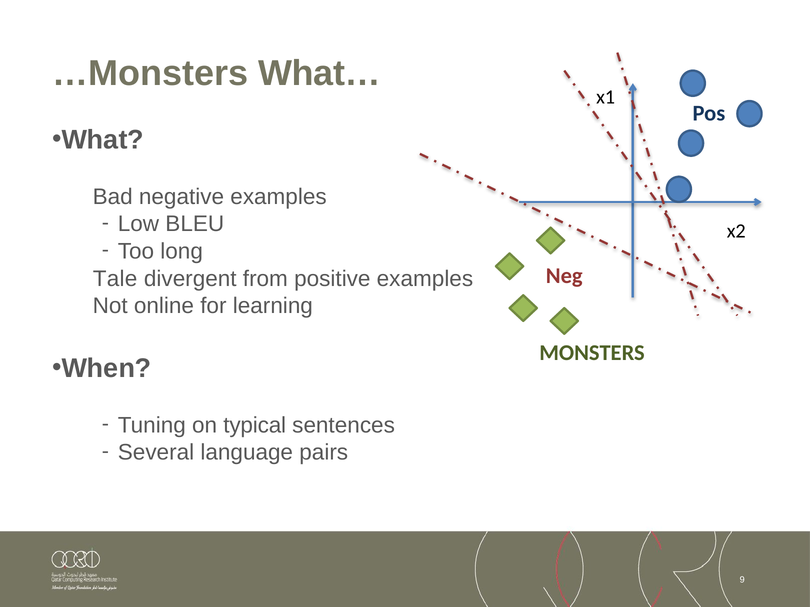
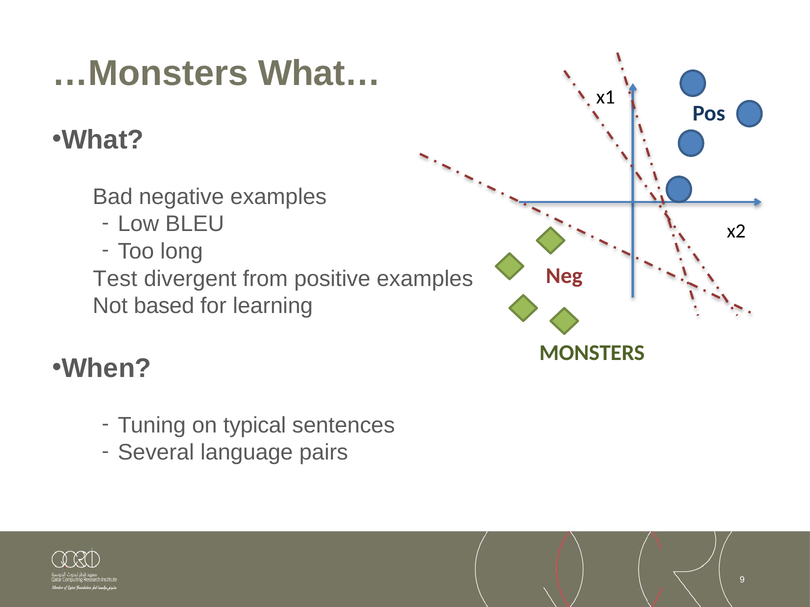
Tale: Tale -> Test (115, 279)
online: online -> based (164, 306)
